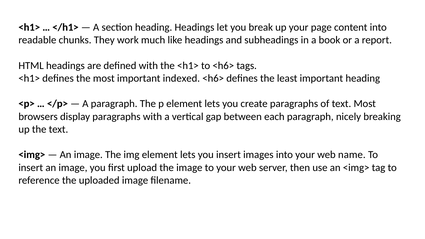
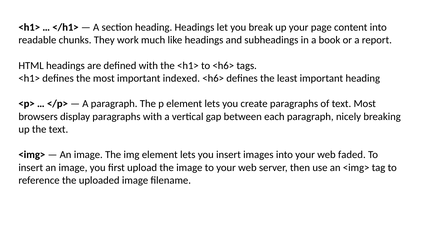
name: name -> faded (352, 155)
